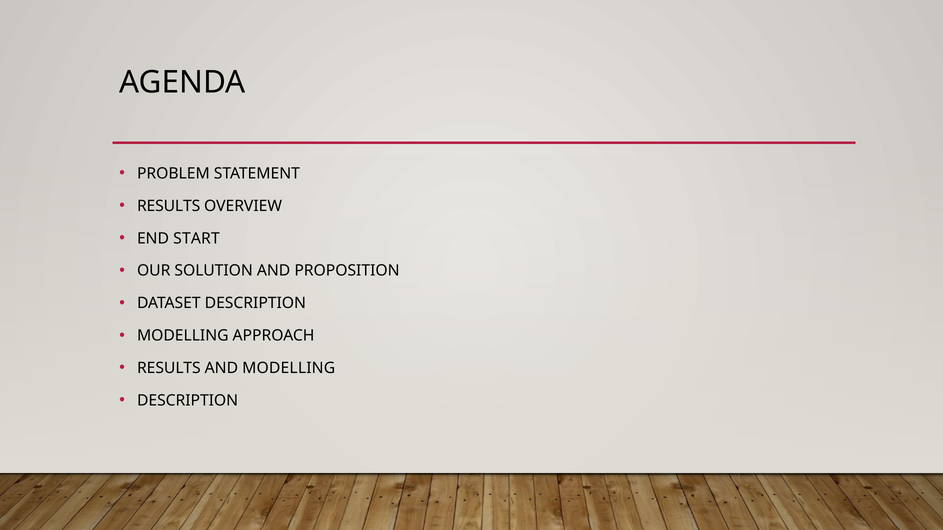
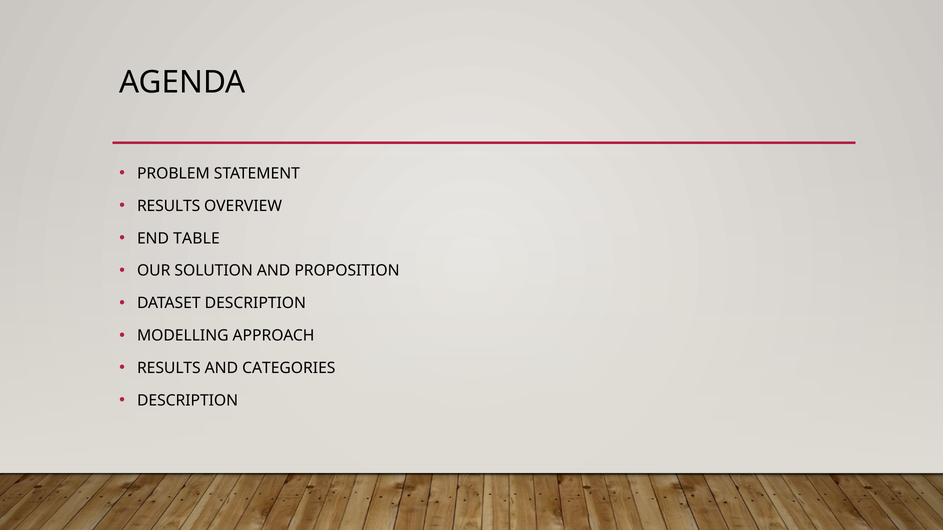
START: START -> TABLE (197, 239)
AND MODELLING: MODELLING -> CATEGORIES (289, 368)
